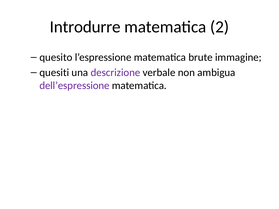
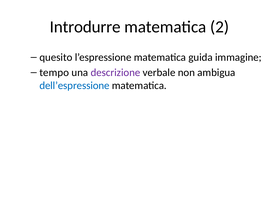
brute: brute -> guida (201, 57)
quesiti: quesiti -> tempo (54, 73)
dell’espressione colour: purple -> blue (74, 86)
